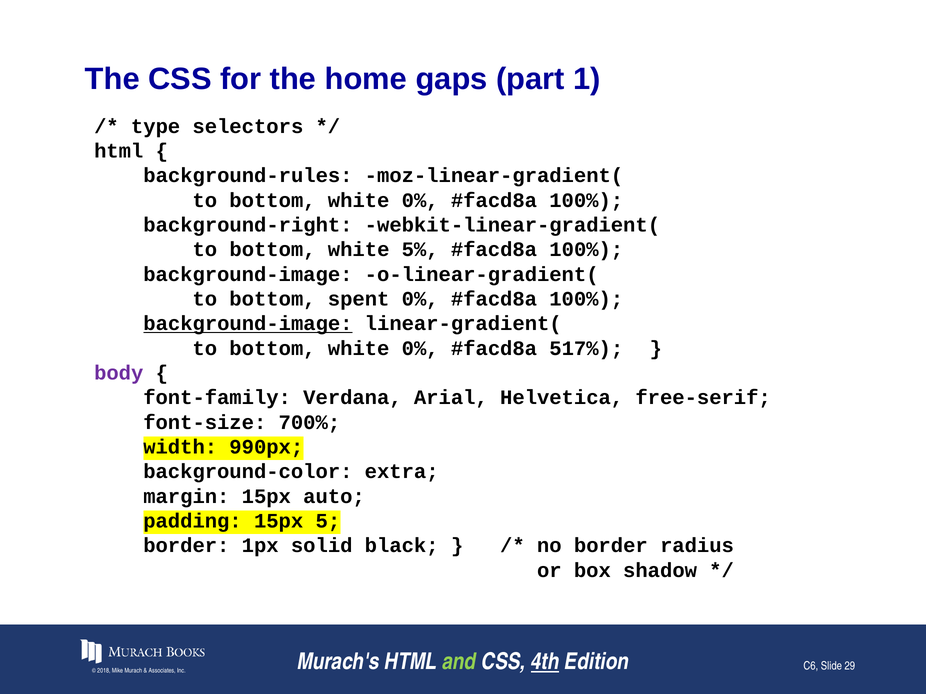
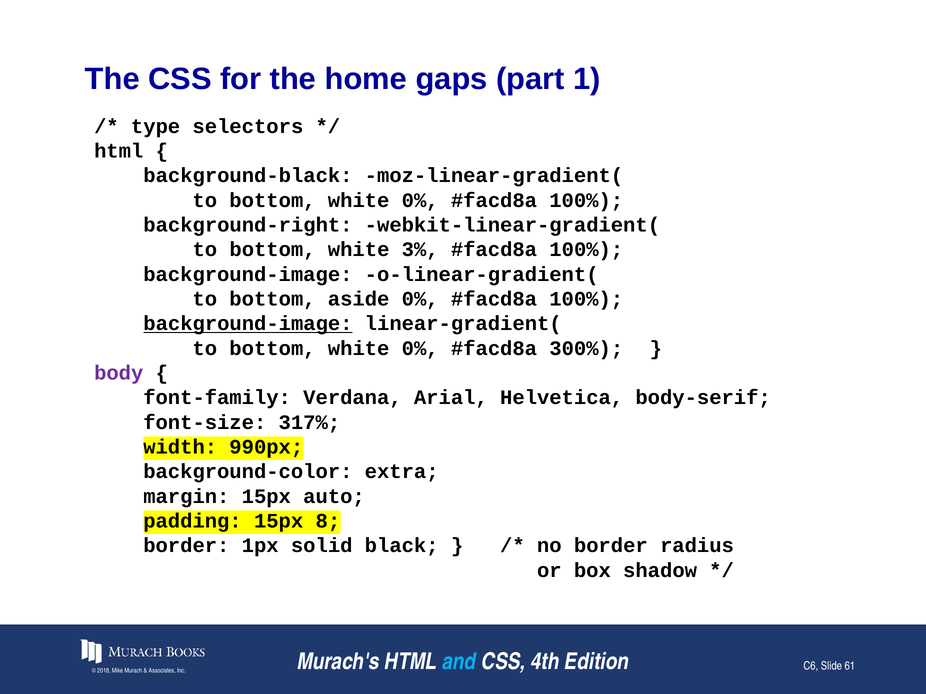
background-rules: background-rules -> background-black (248, 176)
5%: 5% -> 3% (420, 250)
spent: spent -> aside (359, 299)
517%: 517% -> 300% (586, 349)
free-serif: free-serif -> body-serif (703, 398)
700%: 700% -> 317% (309, 423)
5: 5 -> 8 (328, 521)
and colour: light green -> light blue (459, 662)
4th underline: present -> none (545, 662)
29: 29 -> 61 (850, 666)
